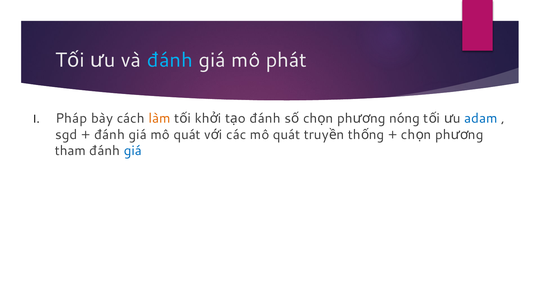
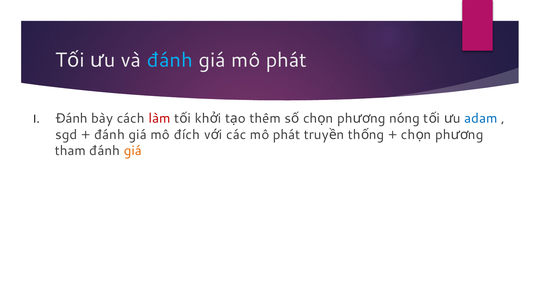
Pháp: Pháp -> Đánh (71, 118)
làm colour: orange -> red (160, 118)
đánh: đánh -> thêm (265, 118)
giá mô quát: quát -> đích (187, 135)
các mô quát: quát -> phát (287, 135)
giá colour: blue -> orange (133, 151)
